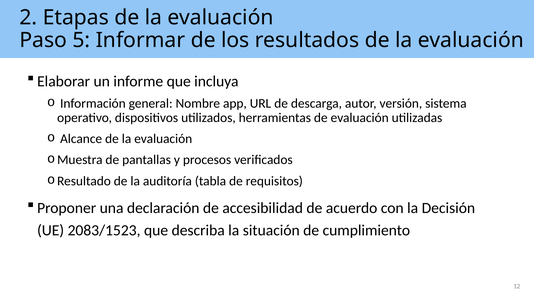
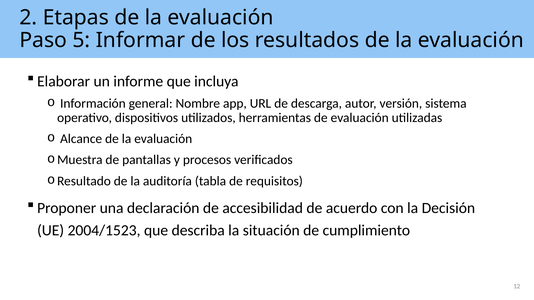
2083/1523: 2083/1523 -> 2004/1523 (104, 231)
